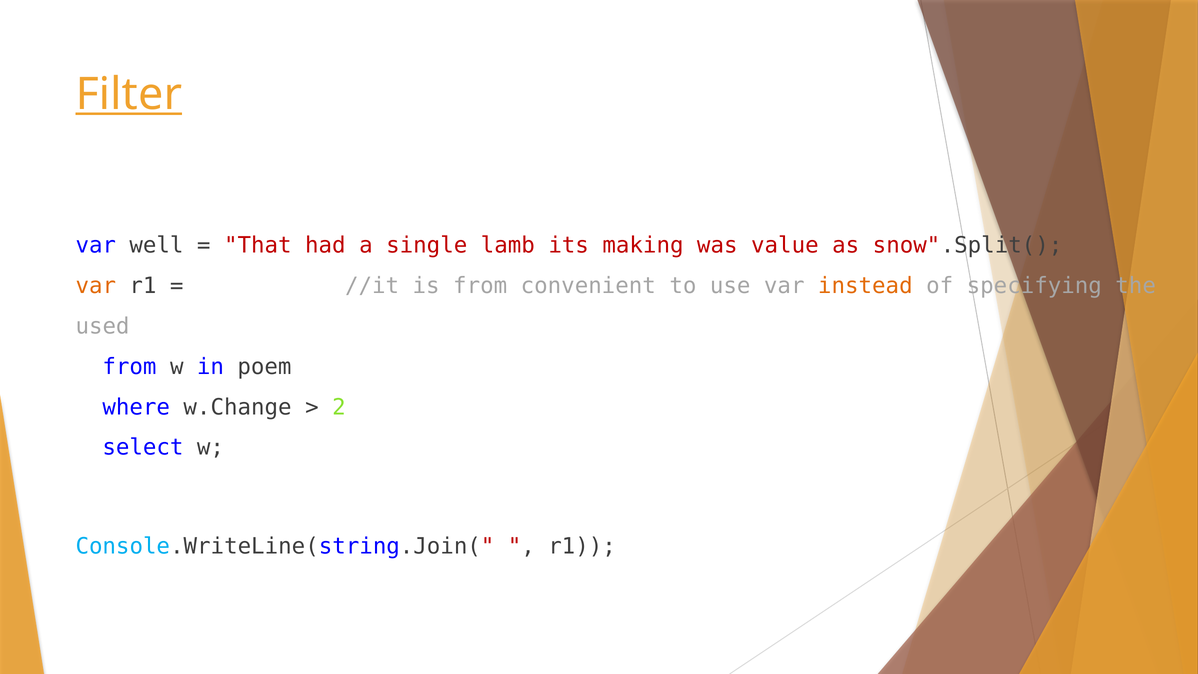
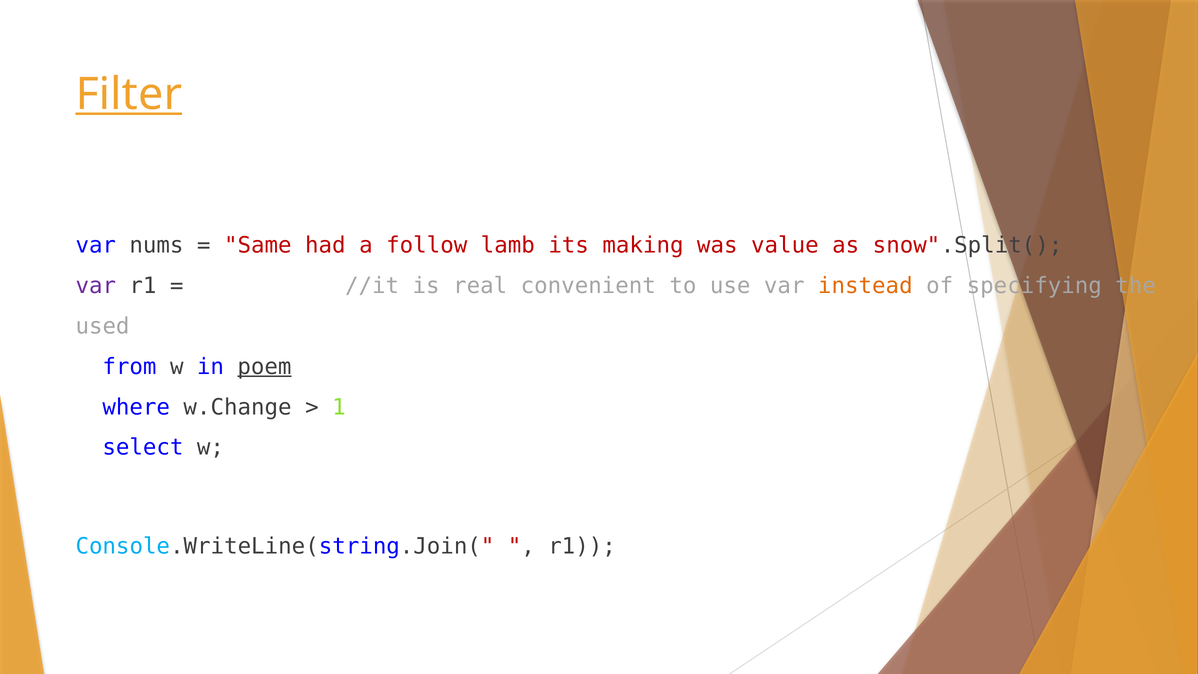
well: well -> nums (156, 245)
That: That -> Same (258, 245)
single: single -> follow (427, 245)
var colour: orange -> purple (96, 286)
is from: from -> real (480, 286)
poem underline: none -> present (264, 367)
2: 2 -> 1 (339, 407)
